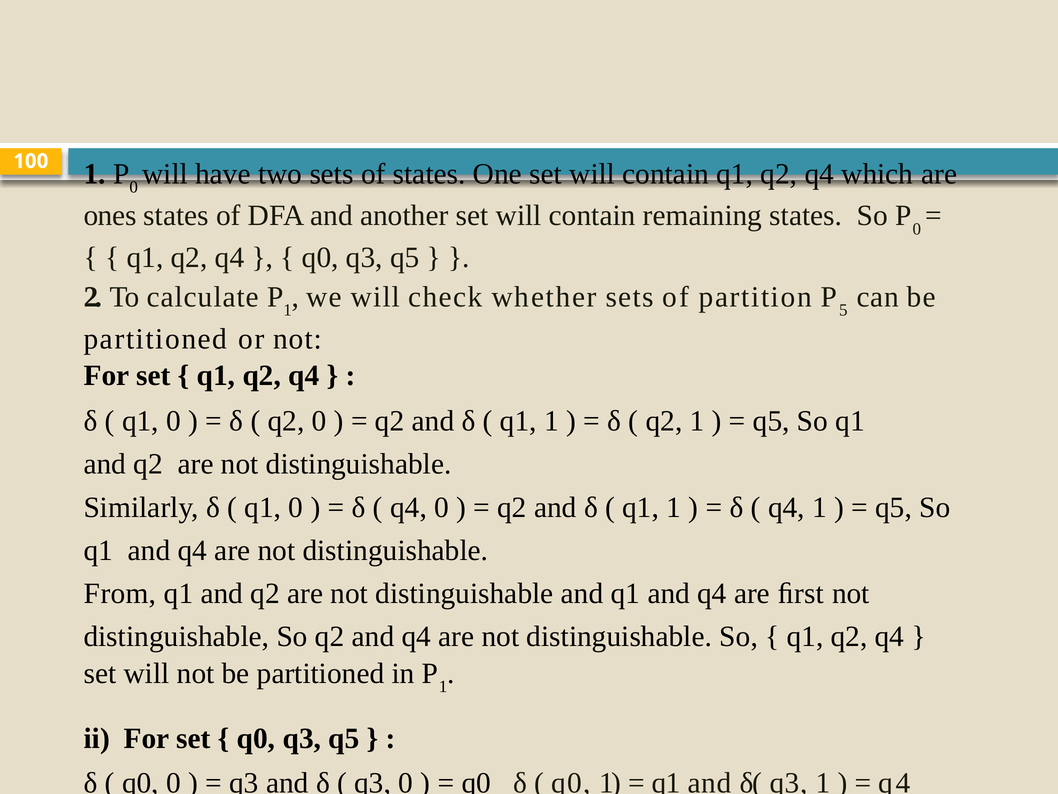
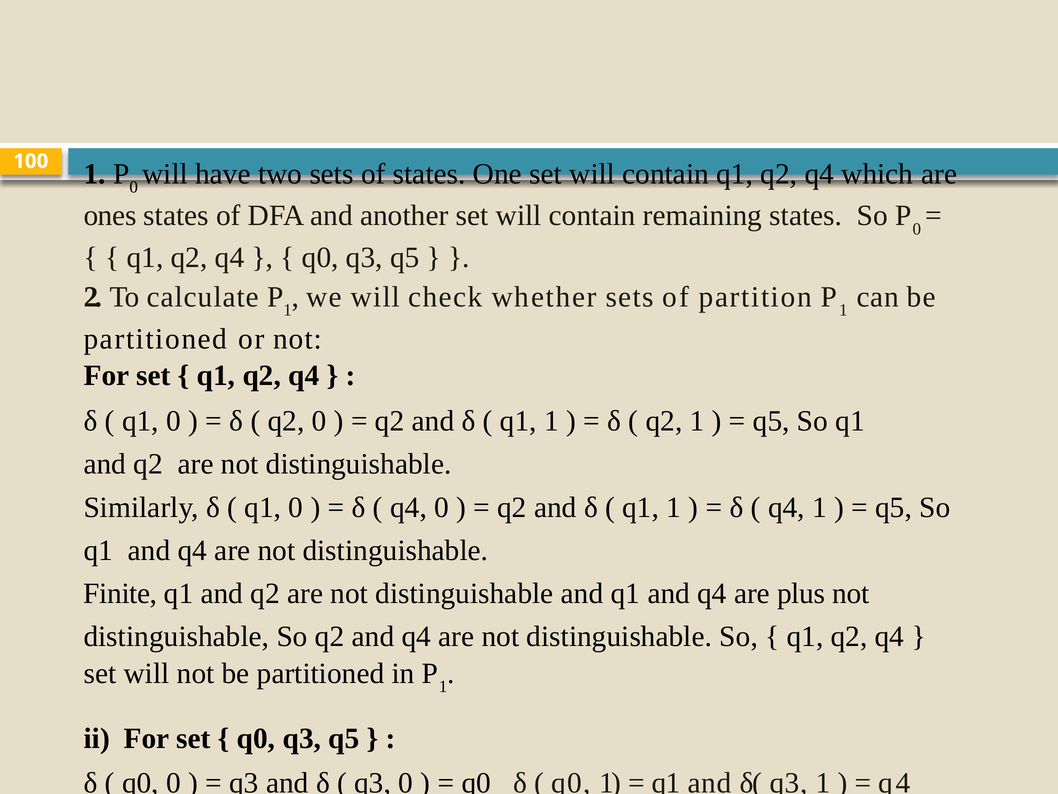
5: 5 -> 1 (843, 310)
From: From -> Finite (120, 593)
ﬁrst: ﬁrst -> plus (801, 593)
